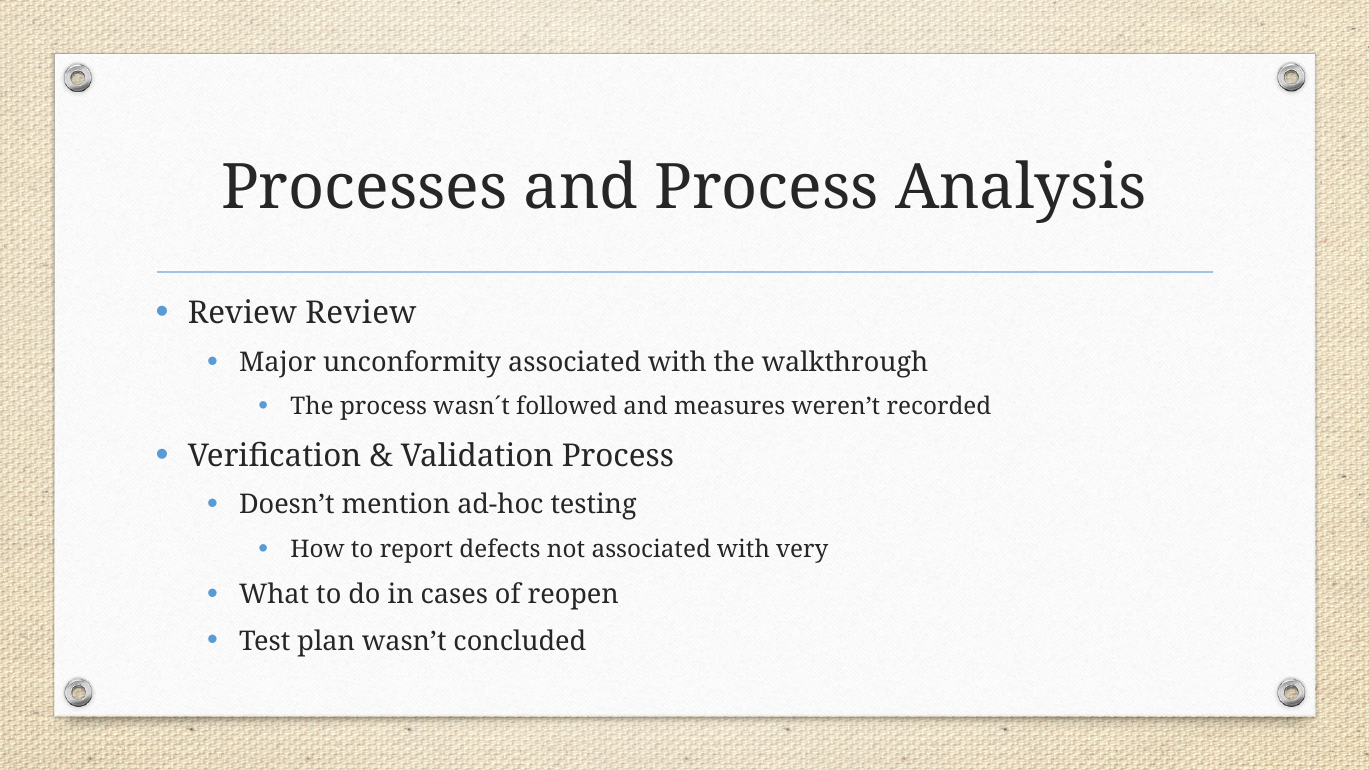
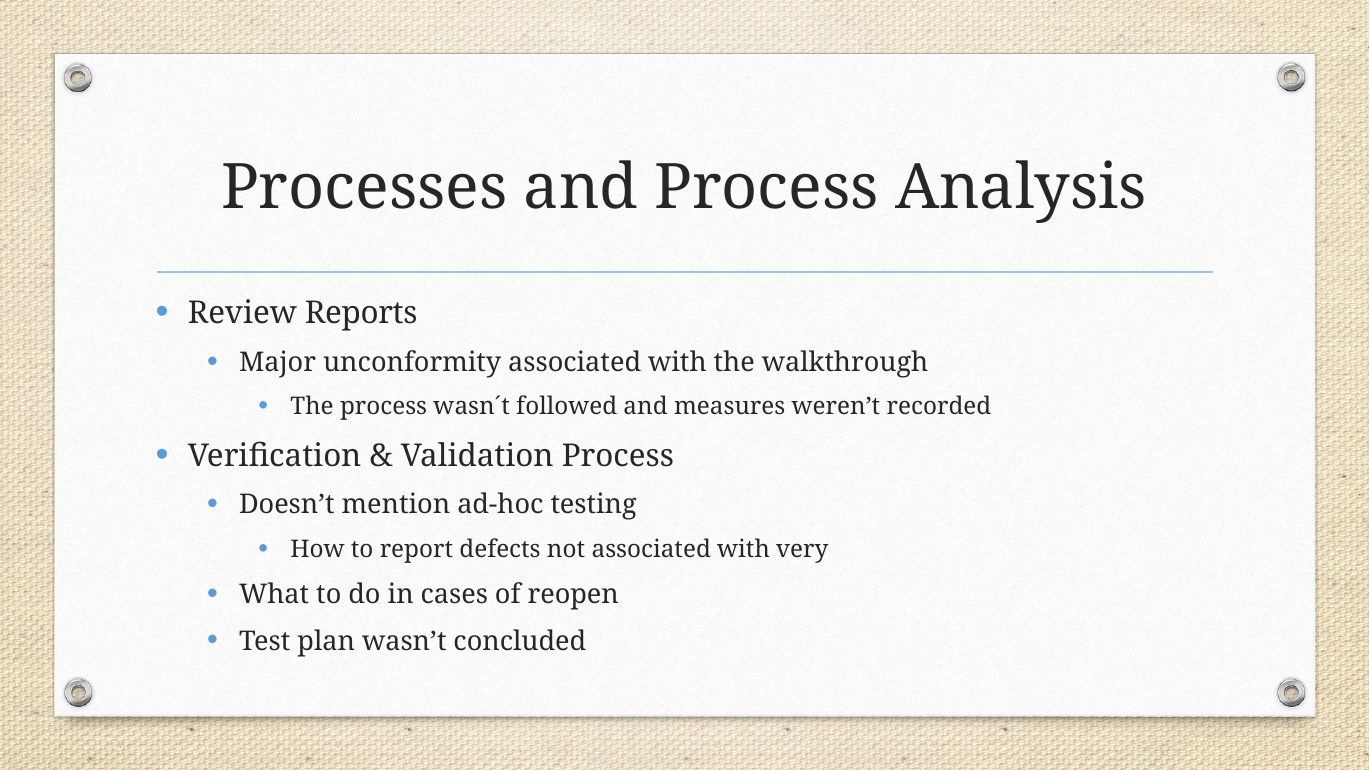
Review Review: Review -> Reports (361, 313)
